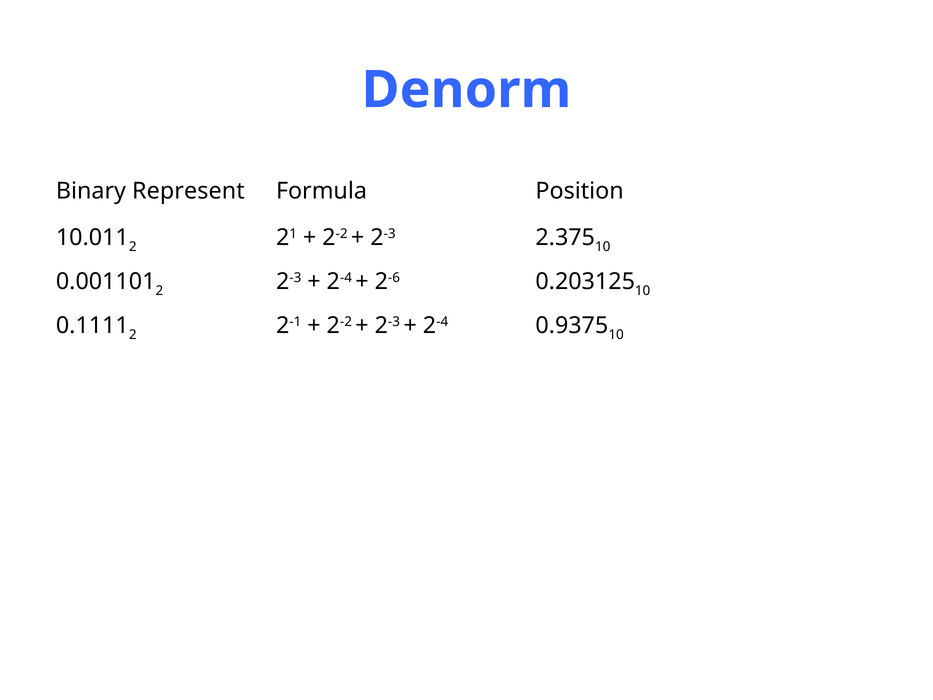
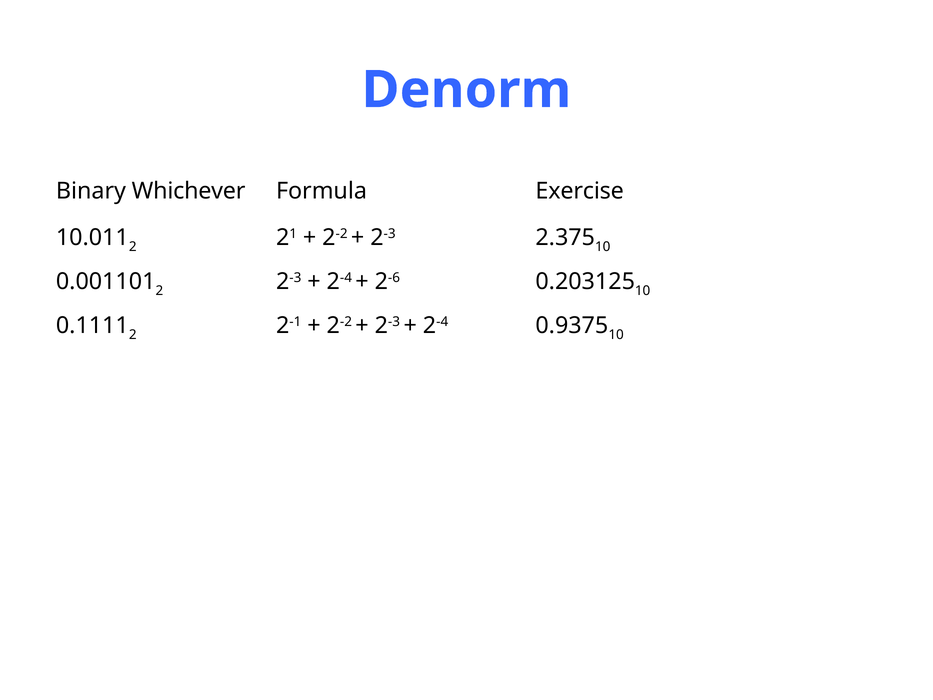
Represent: Represent -> Whichever (189, 191)
Position: Position -> Exercise (580, 191)
